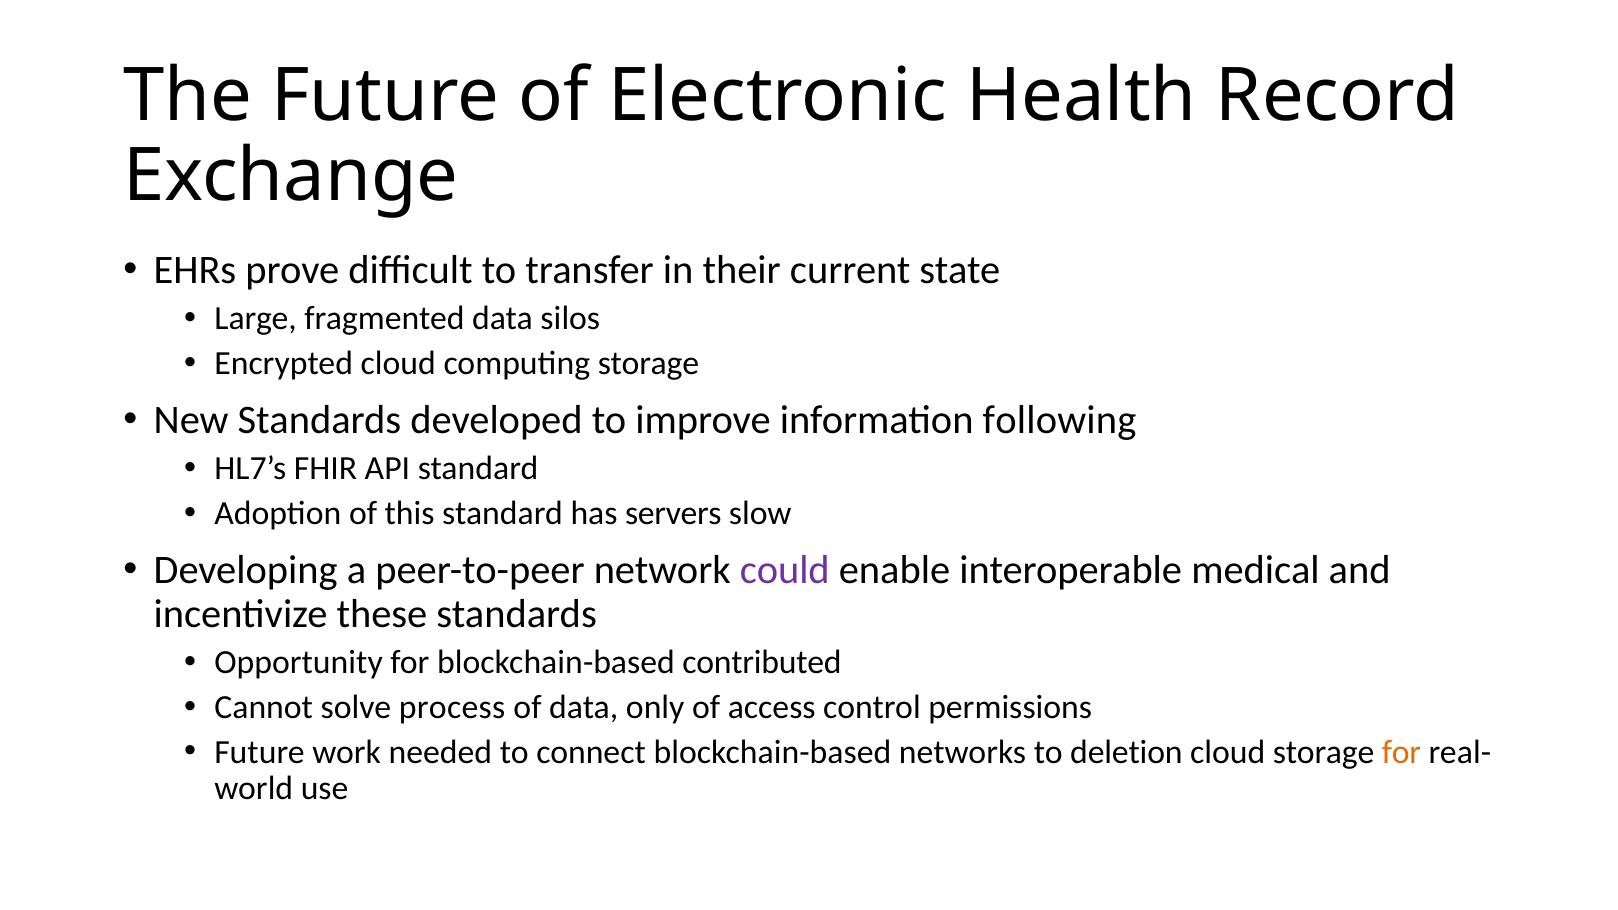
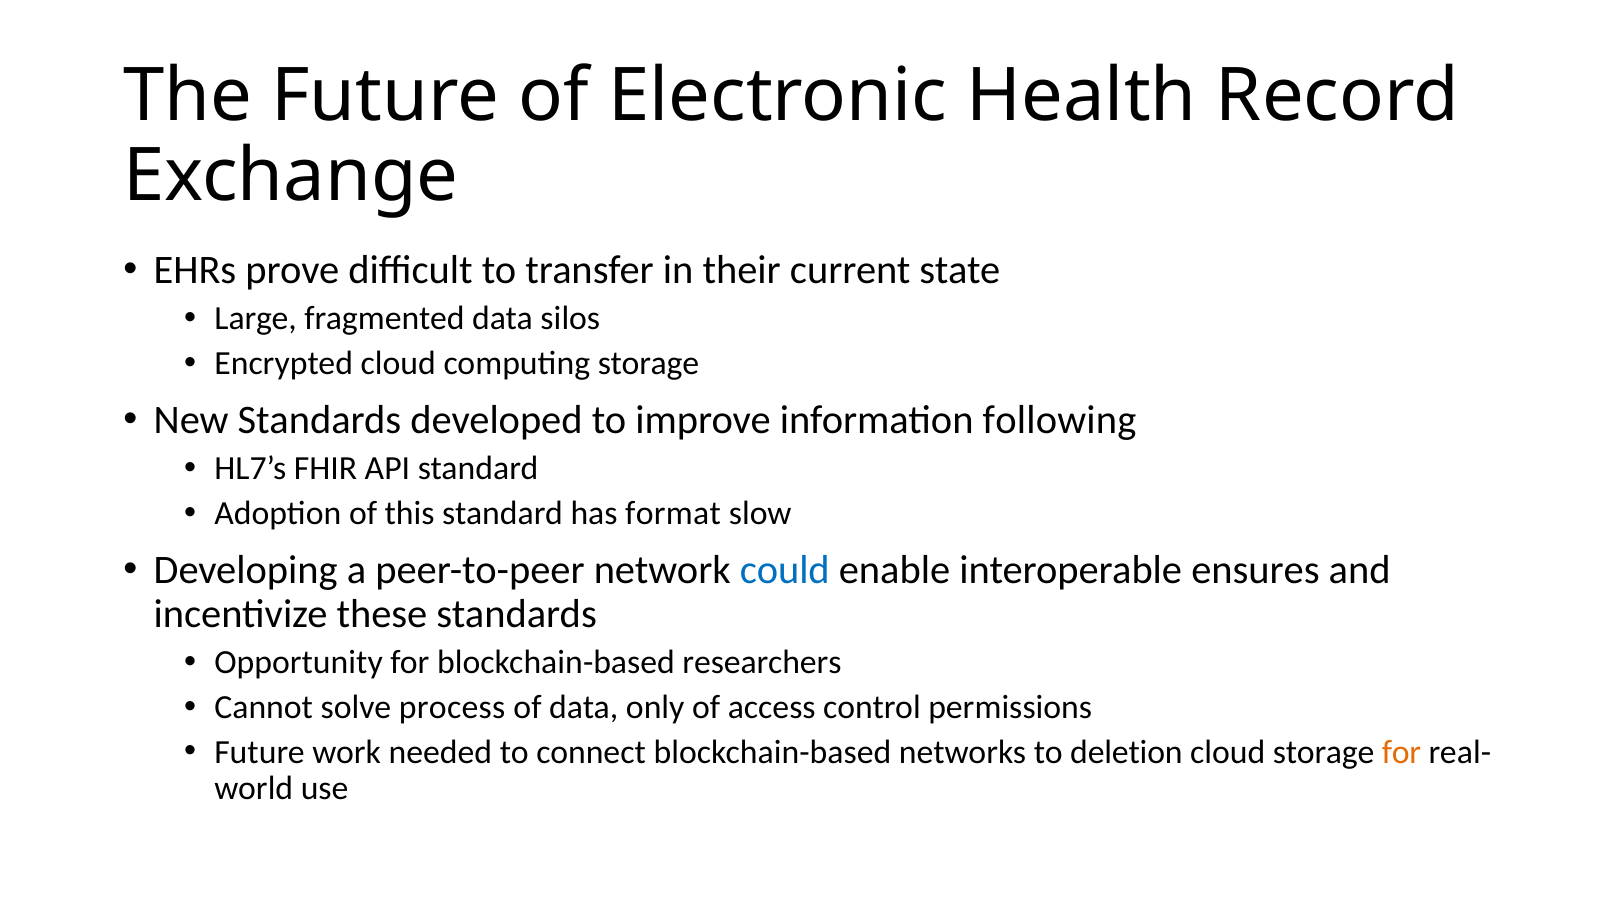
servers: servers -> format (673, 513)
could colour: purple -> blue (785, 570)
medical: medical -> ensures (1255, 570)
contributed: contributed -> researchers (762, 662)
